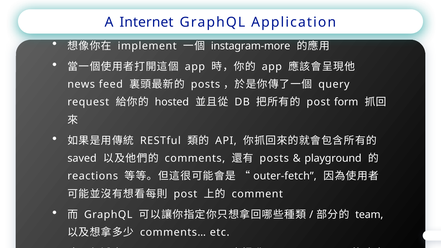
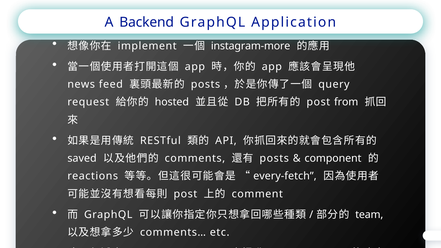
A Internet: Internet -> Backend (147, 22)
form: form -> from (346, 102)
playground: playground -> component (333, 158)
outer-fetch: outer-fetch -> every-fetch (285, 176)
